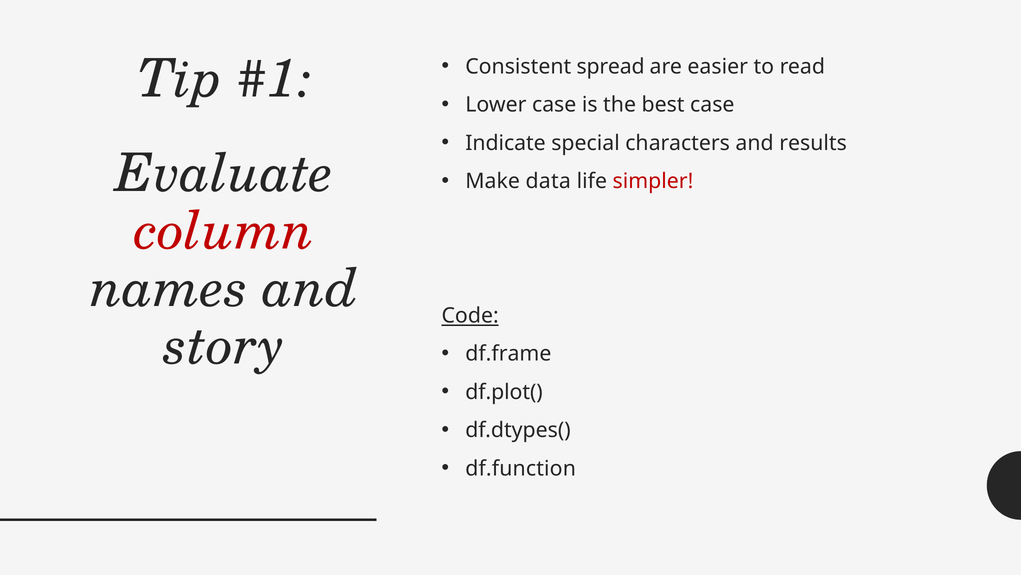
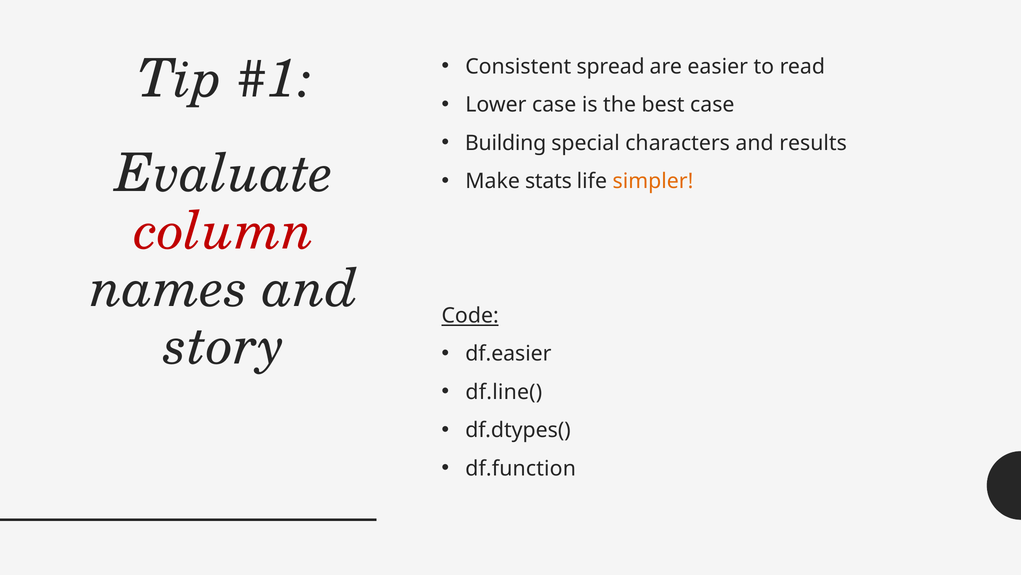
Indicate: Indicate -> Building (506, 143)
data: data -> stats (548, 181)
simpler colour: red -> orange (653, 181)
df.frame: df.frame -> df.easier (508, 353)
df.plot(: df.plot( -> df.line( (504, 392)
